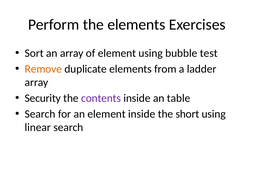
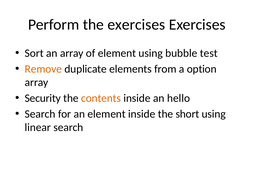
the elements: elements -> exercises (136, 25)
ladder: ladder -> option (202, 69)
contents colour: purple -> orange (101, 98)
table: table -> hello (179, 98)
